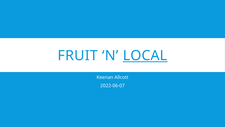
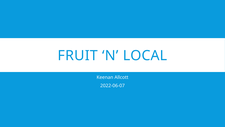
LOCAL underline: present -> none (145, 55)
